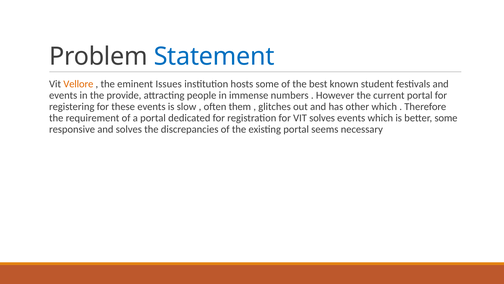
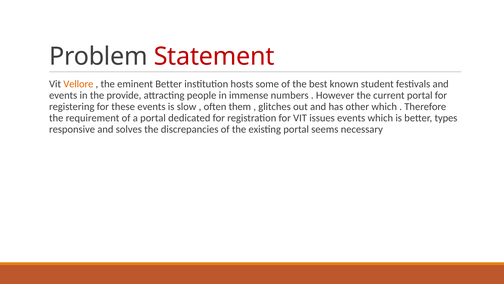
Statement colour: blue -> red (214, 56)
eminent Issues: Issues -> Better (169, 84)
VIT solves: solves -> issues (322, 118)
better some: some -> types (446, 118)
